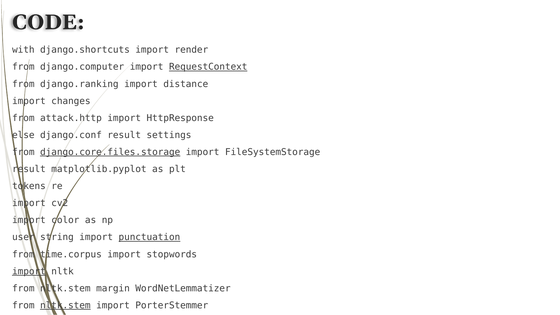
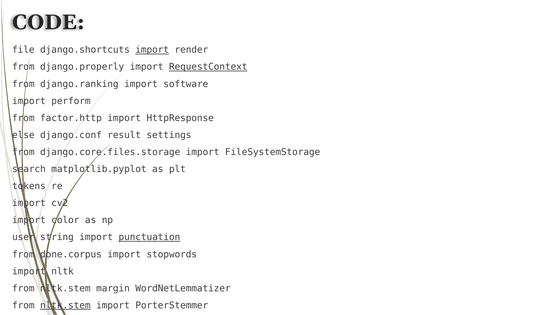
with: with -> file (23, 50)
import underline: none -> present (152, 50)
django.computer: django.computer -> django.properly (82, 67)
distance: distance -> software (186, 84)
changes: changes -> perform (71, 101)
attack.http: attack.http -> factor.http (71, 118)
django.core.files.storage underline: present -> none (110, 152)
result: result -> search (29, 169)
time.corpus: time.corpus -> done.corpus (71, 254)
import underline: present -> none (29, 271)
